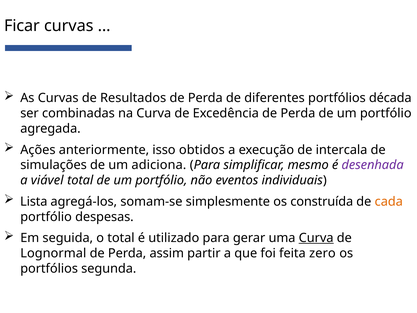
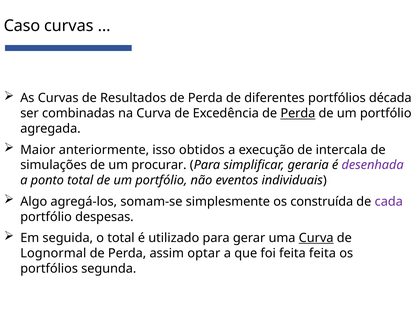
Ficar: Ficar -> Caso (22, 26)
Perda underline: none -> present (298, 113)
Ações: Ações -> Maior (38, 150)
adiciona: adiciona -> procurar (159, 165)
mesmo: mesmo -> geraria (308, 165)
viável: viável -> ponto (47, 180)
Lista: Lista -> Algo (34, 201)
cada colour: orange -> purple (389, 201)
partir: partir -> optar (204, 253)
feita zero: zero -> feita (322, 253)
